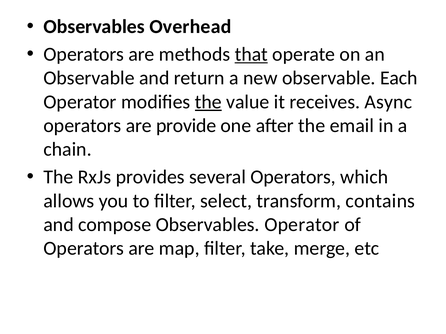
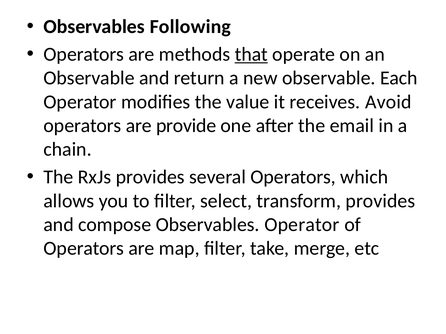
Overhead: Overhead -> Following (190, 27)
the underline: present -> none (208, 102)
Async: Async -> Avoid (388, 102)
transform contains: contains -> provides (380, 201)
